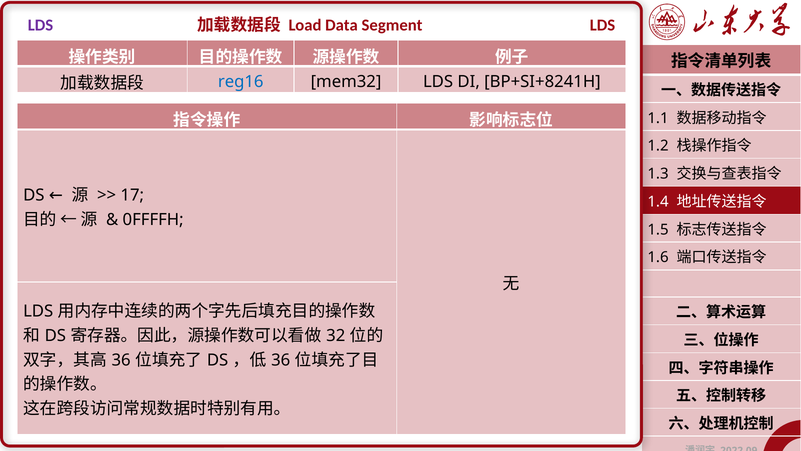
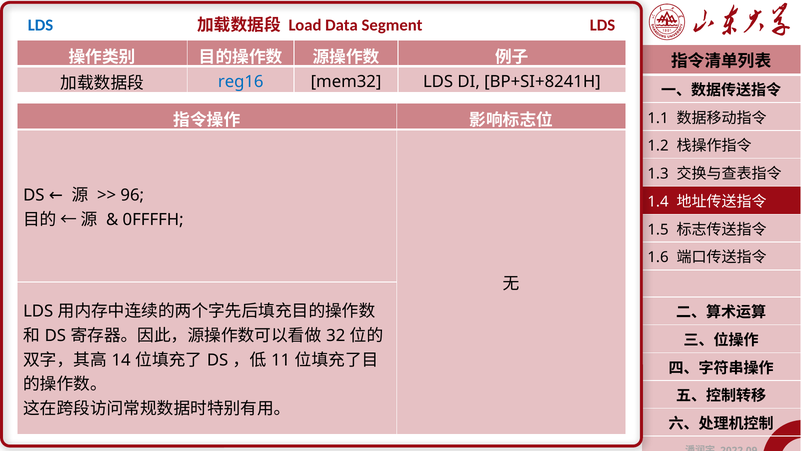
LDS colour: purple -> blue (41, 25)
17: 17 -> 96 (132, 195)
36: 36 -> 14 (121, 360)
36: 36 -> 11 (281, 360)
